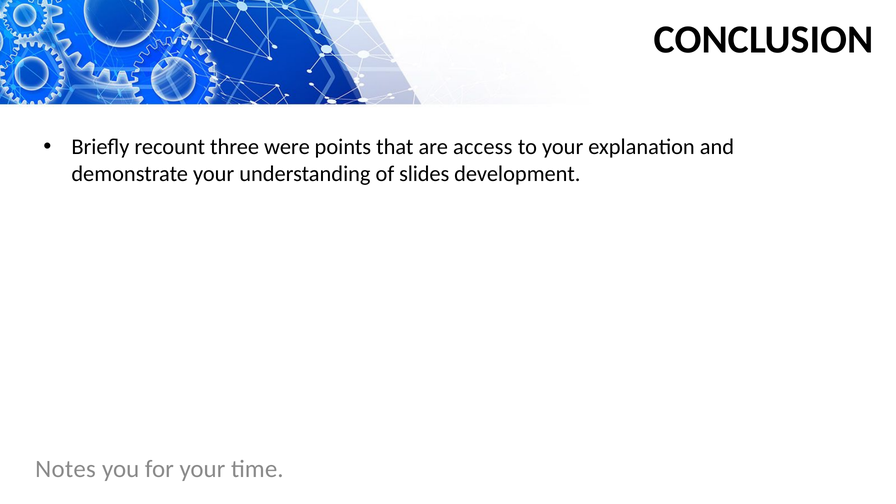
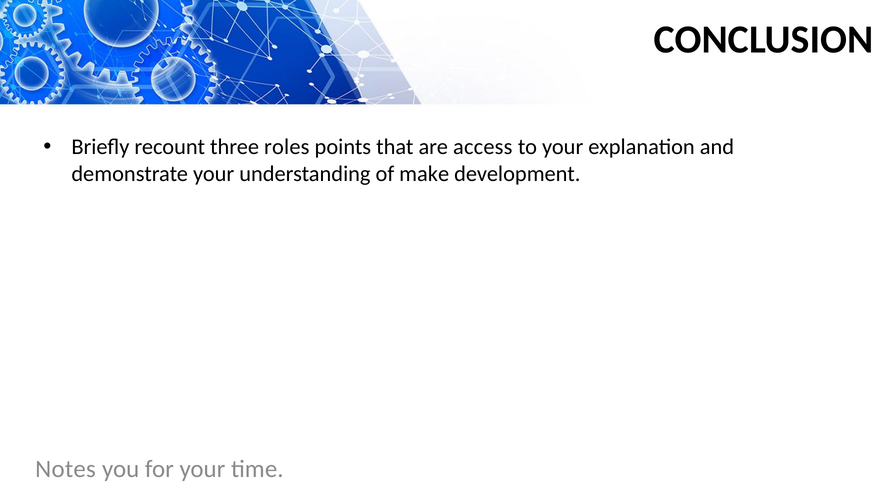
were: were -> roles (287, 147)
slides: slides -> make (424, 174)
